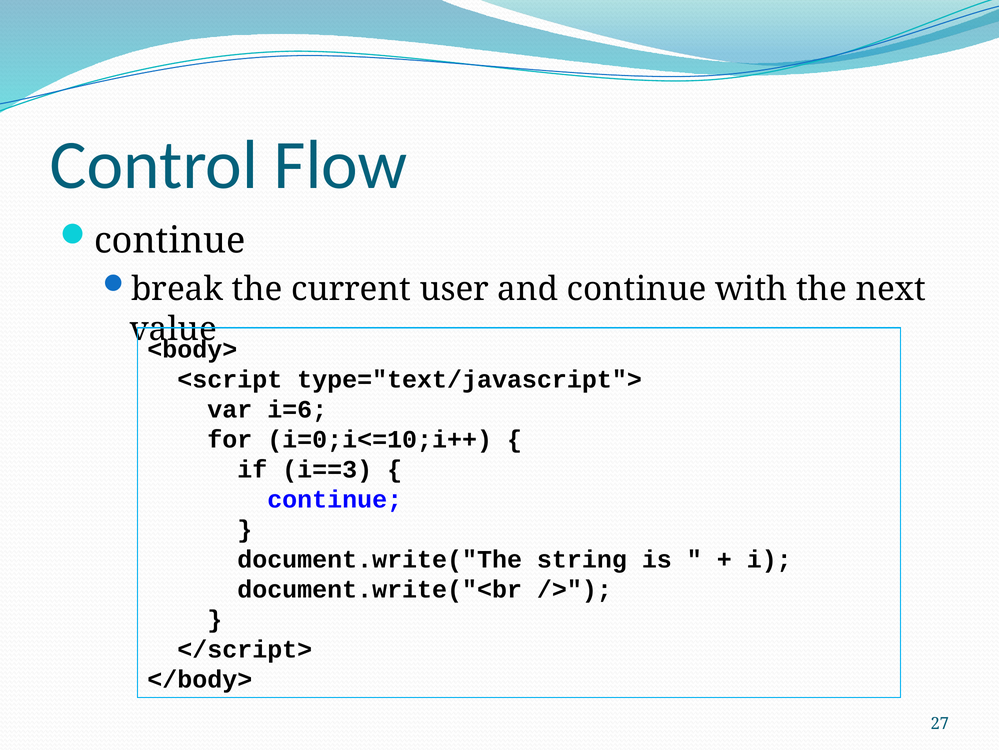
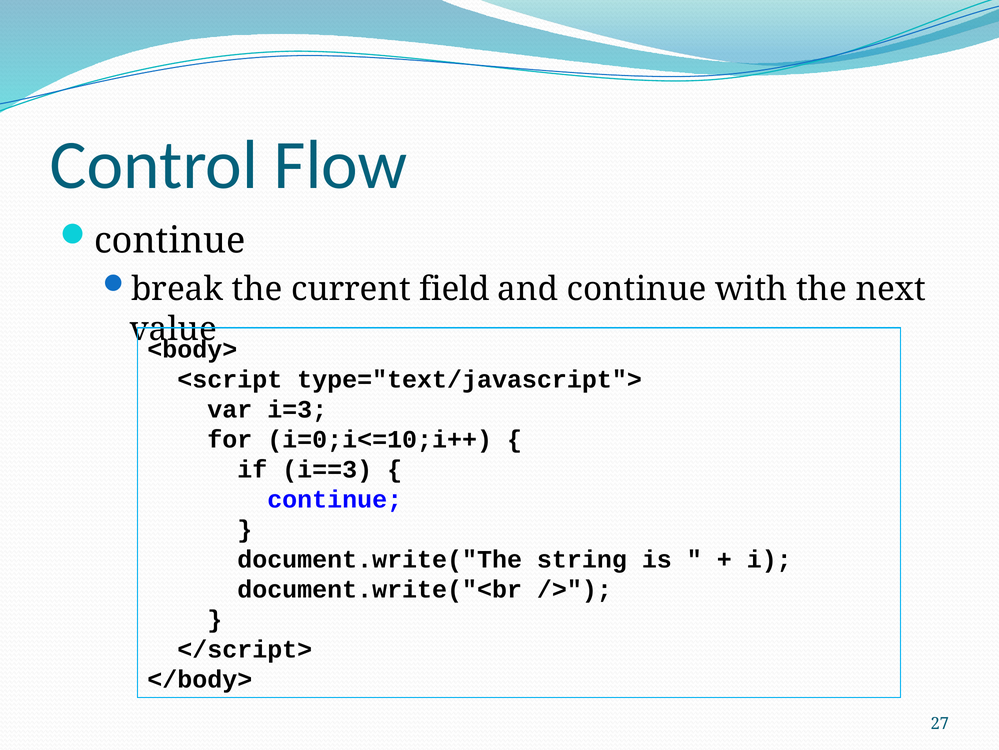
user: user -> field (454, 289)
i=6: i=6 -> i=3 (297, 409)
